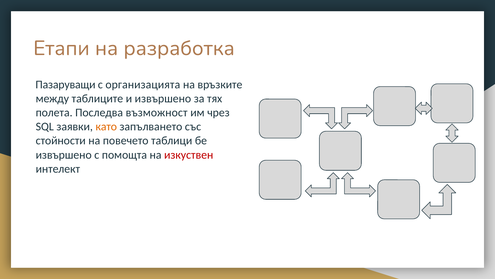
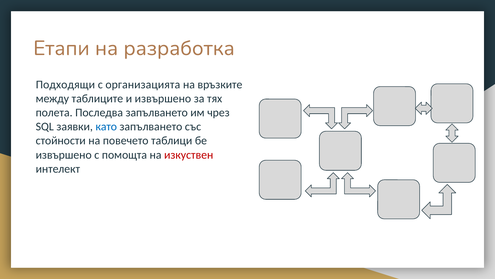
Пазаруващи: Пазаруващи -> Подходящи (65, 84)
Последва възможност: възможност -> запълването (157, 112)
като colour: orange -> blue (106, 126)
